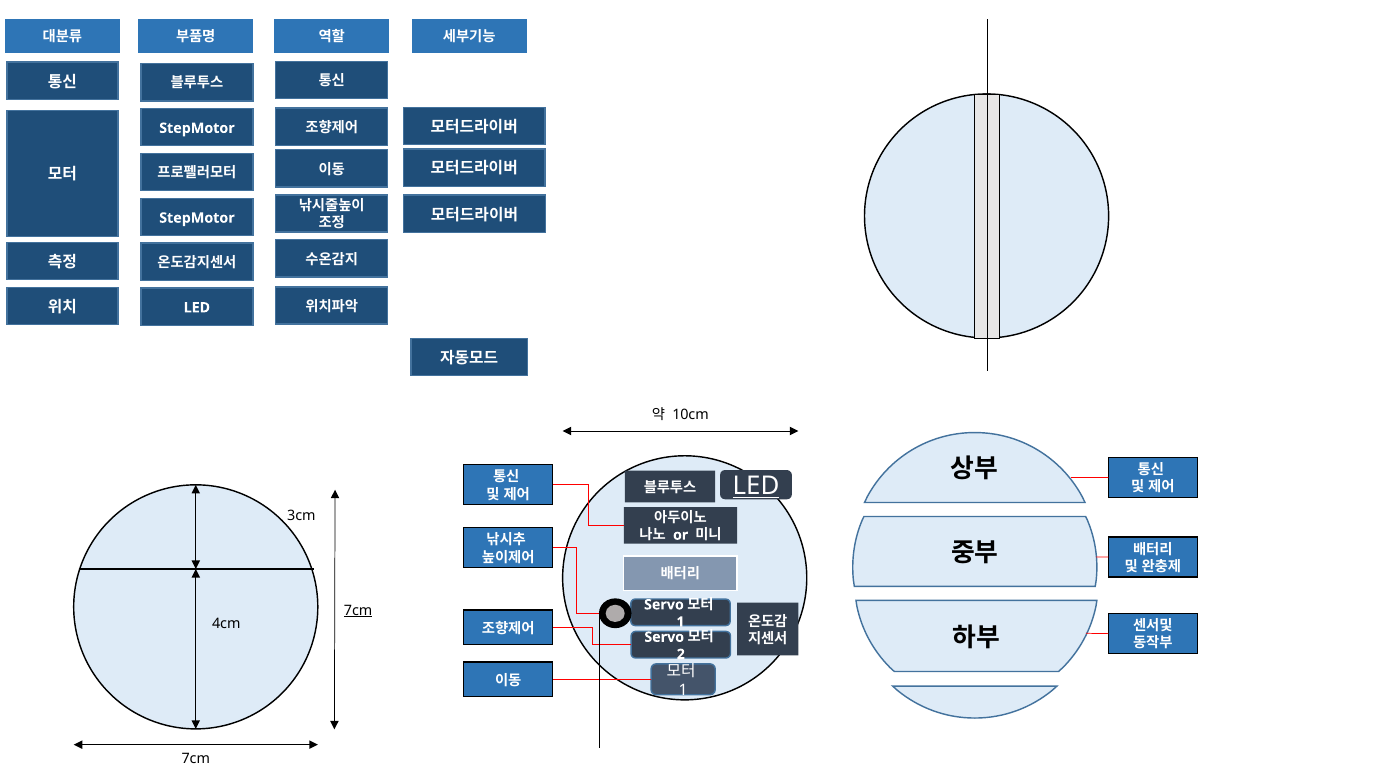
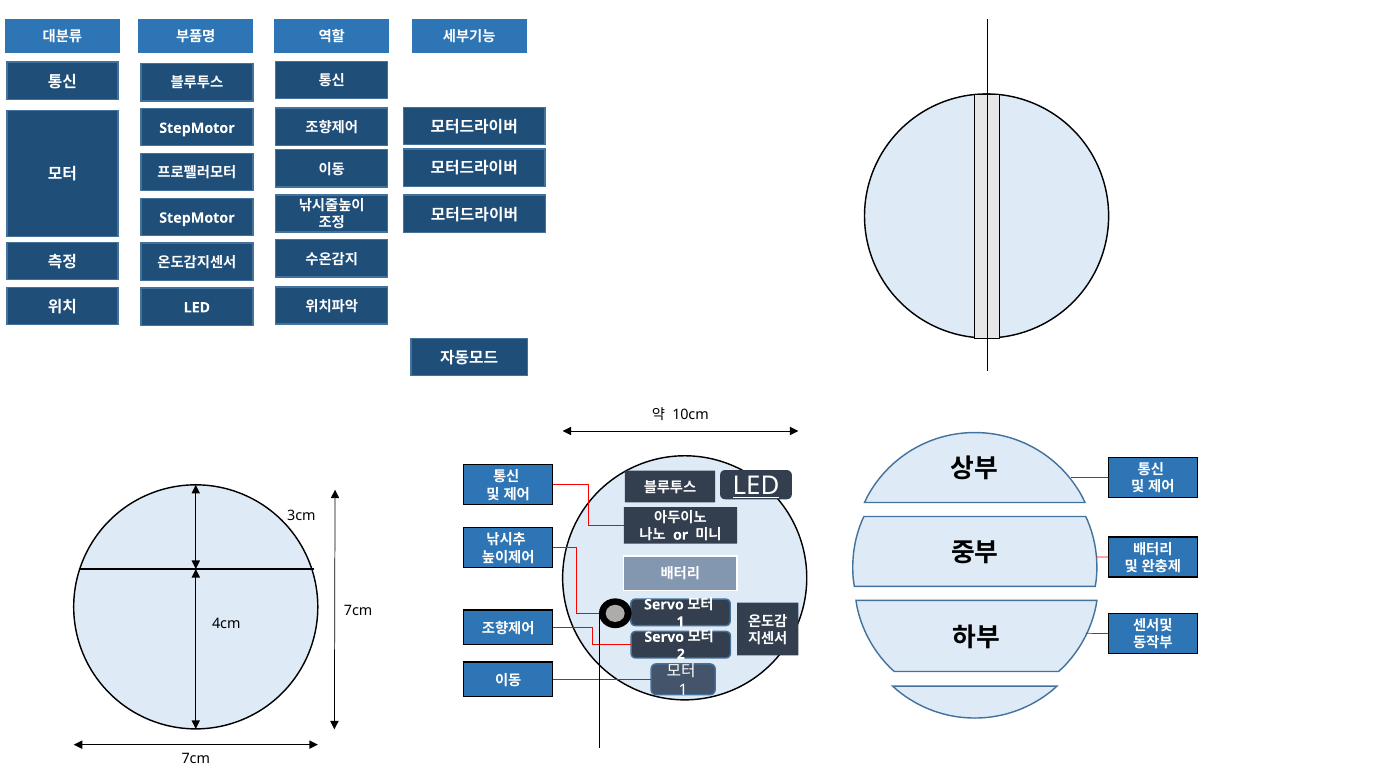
7cm underline: present -> none (358, 611)
